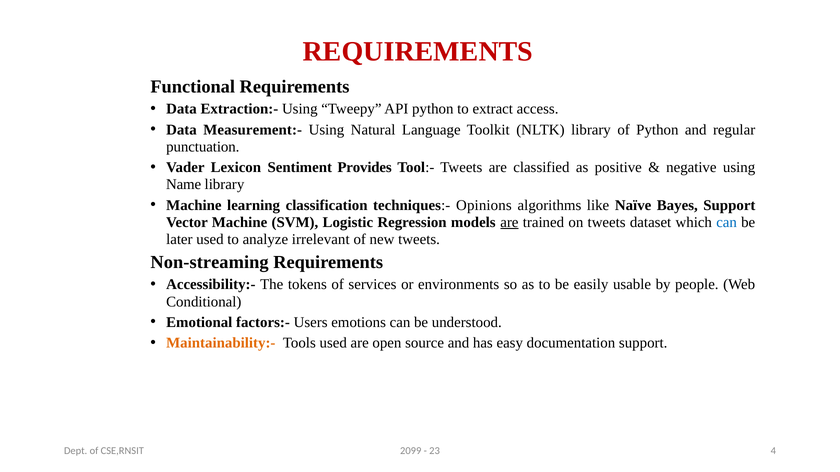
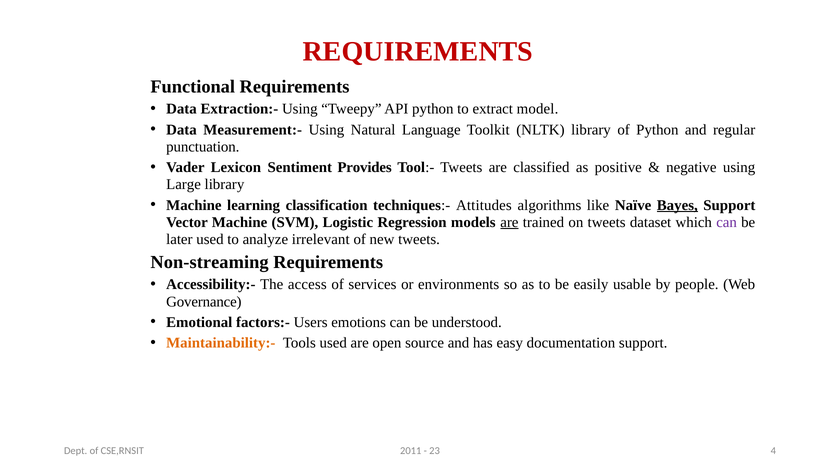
access: access -> model (538, 109)
Name: Name -> Large (184, 185)
Opinions: Opinions -> Attitudes (484, 205)
Bayes underline: none -> present (677, 205)
can colour: blue -> purple (727, 222)
tokens: tokens -> access (307, 285)
Conditional: Conditional -> Governance (204, 302)
2099: 2099 -> 2011 (411, 451)
